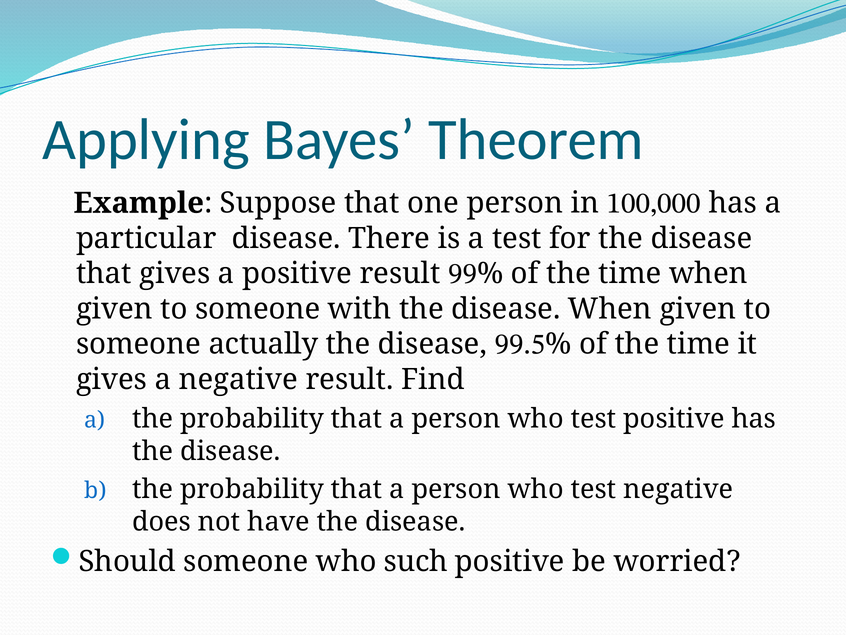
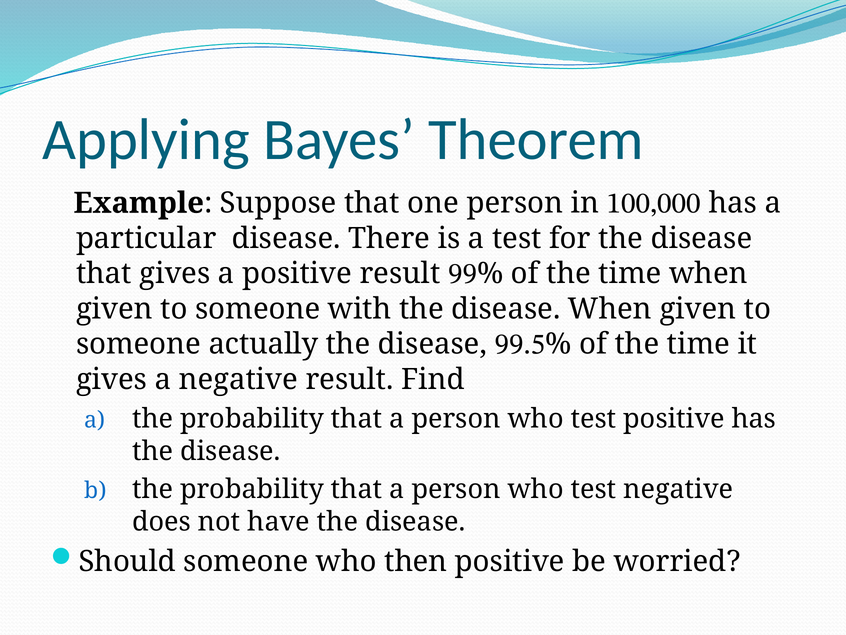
such: such -> then (416, 561)
